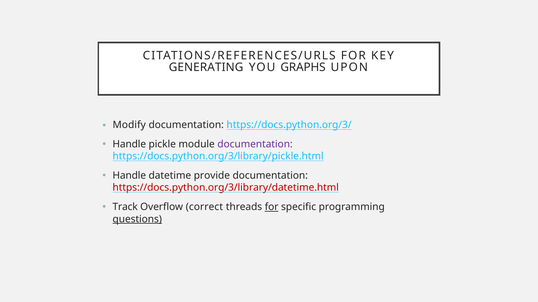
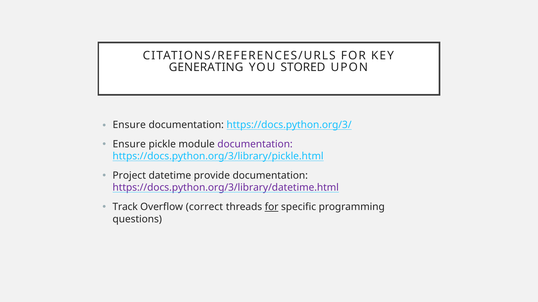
GRAPHS: GRAPHS -> STORED (303, 67)
Modify: Modify -> Ensure (129, 125)
Handle: Handle -> Ensure (129, 145)
Handle: Handle -> Project (129, 176)
https://docs.python.org/3/library/datetime.html colour: red -> purple (226, 188)
questions underline: present -> none (137, 219)
